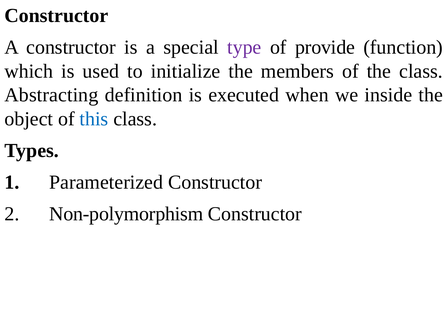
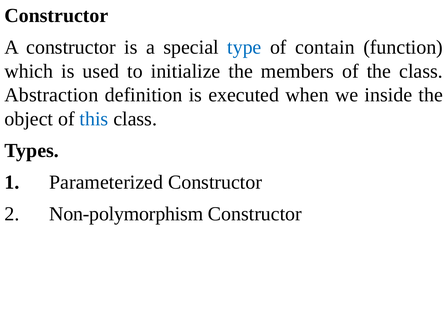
type colour: purple -> blue (244, 47)
provide: provide -> contain (325, 47)
Abstracting: Abstracting -> Abstraction (51, 95)
